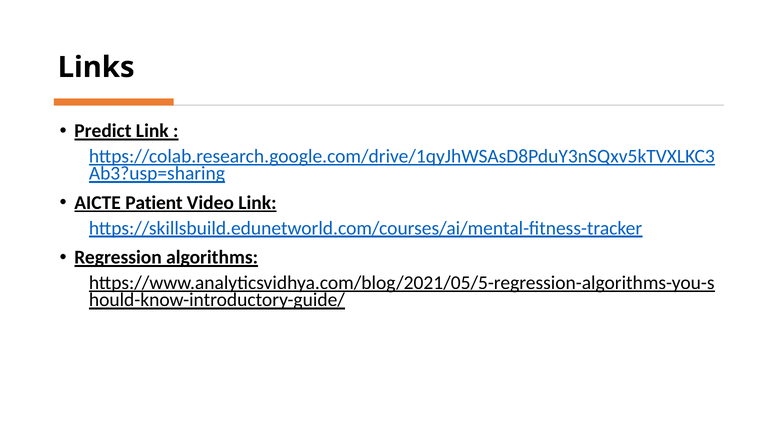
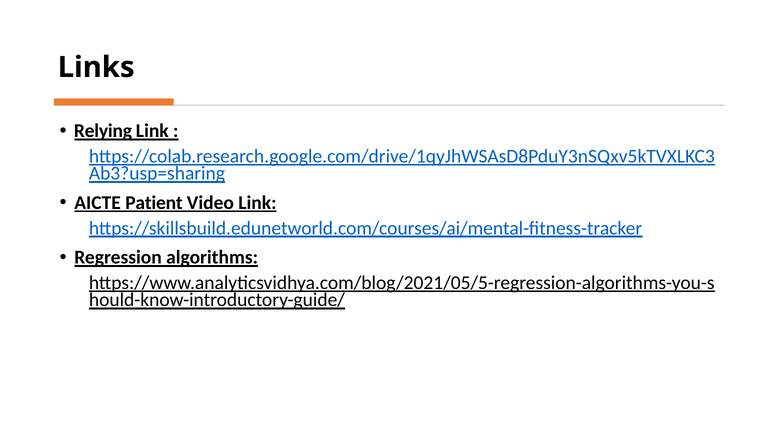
Predict: Predict -> Relying (103, 131)
